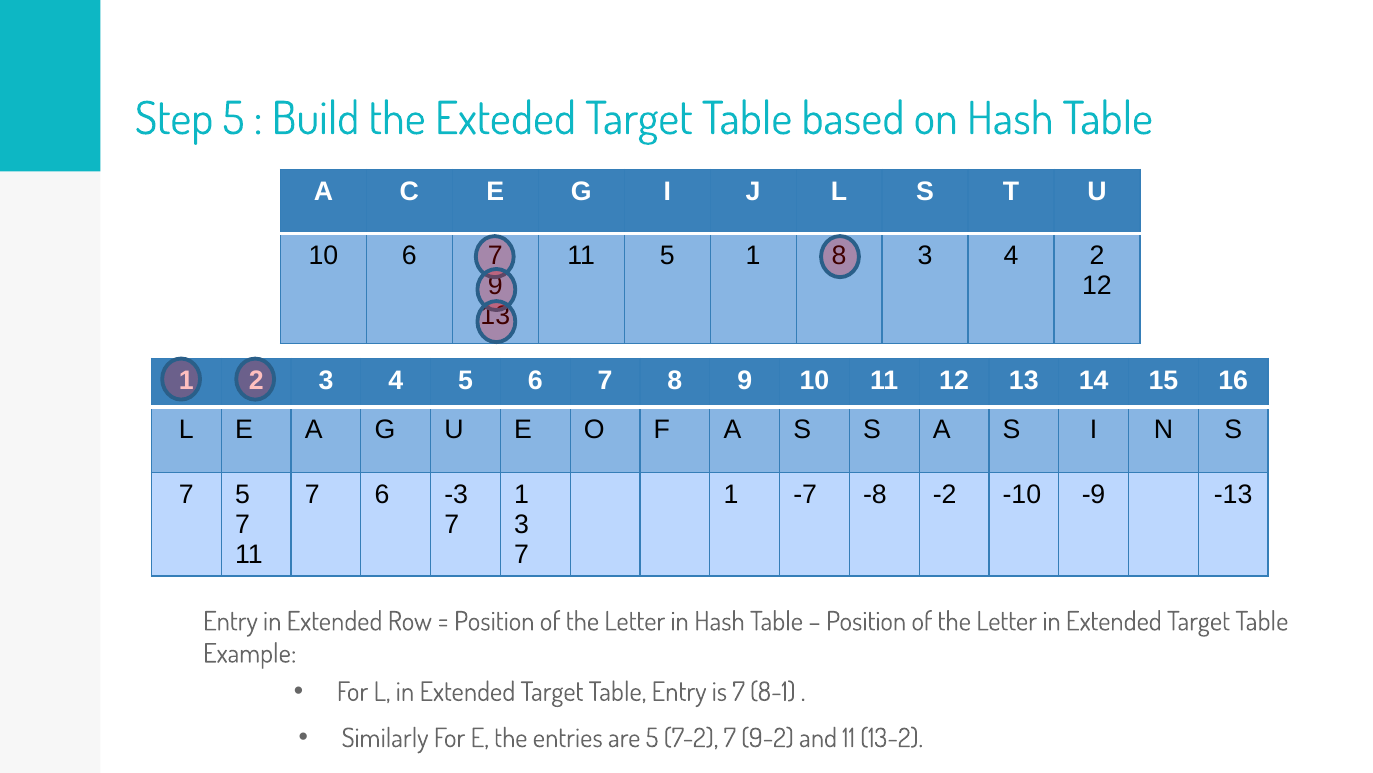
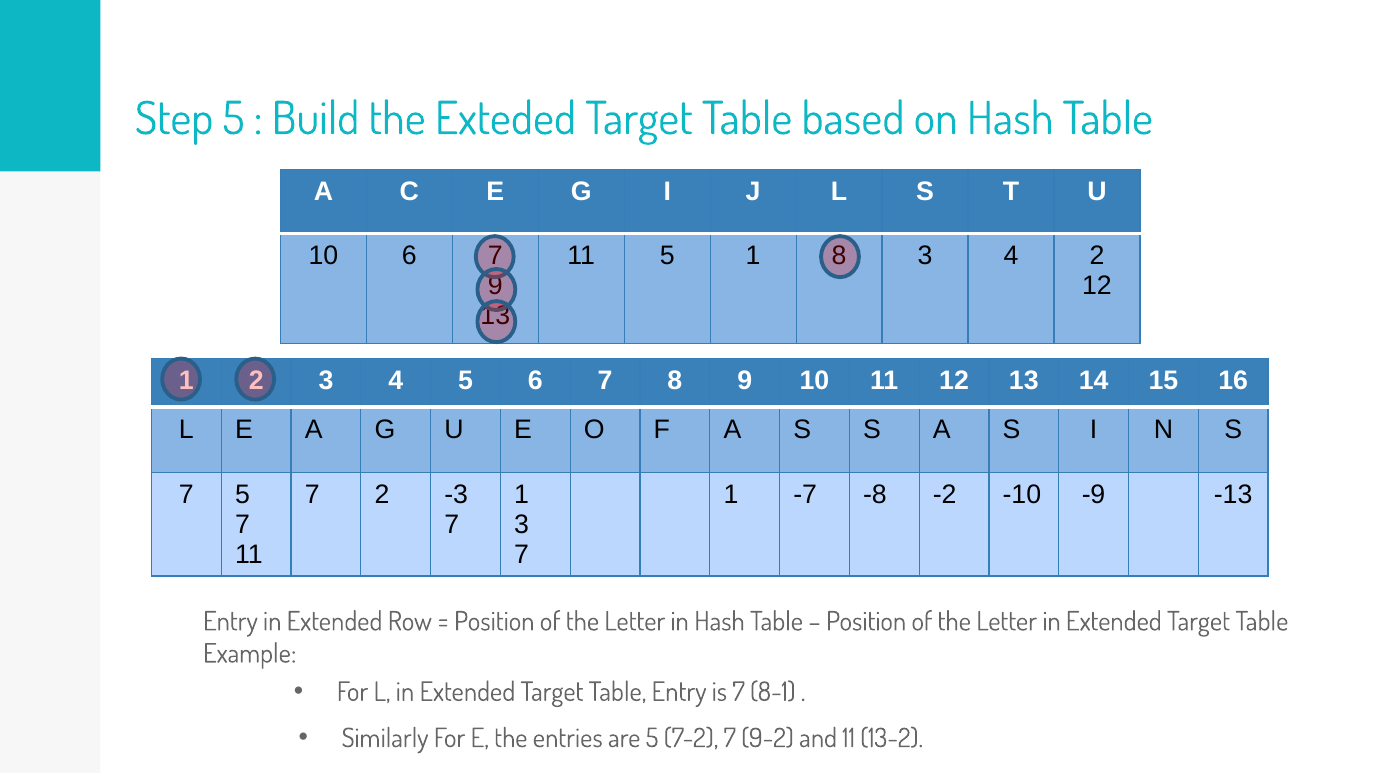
7 6: 6 -> 2 (382, 494)
